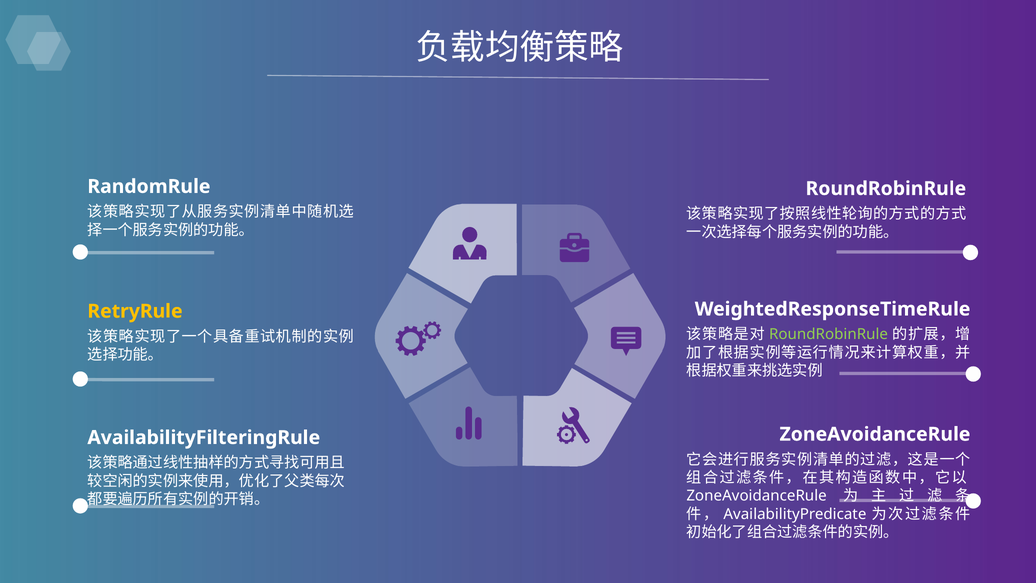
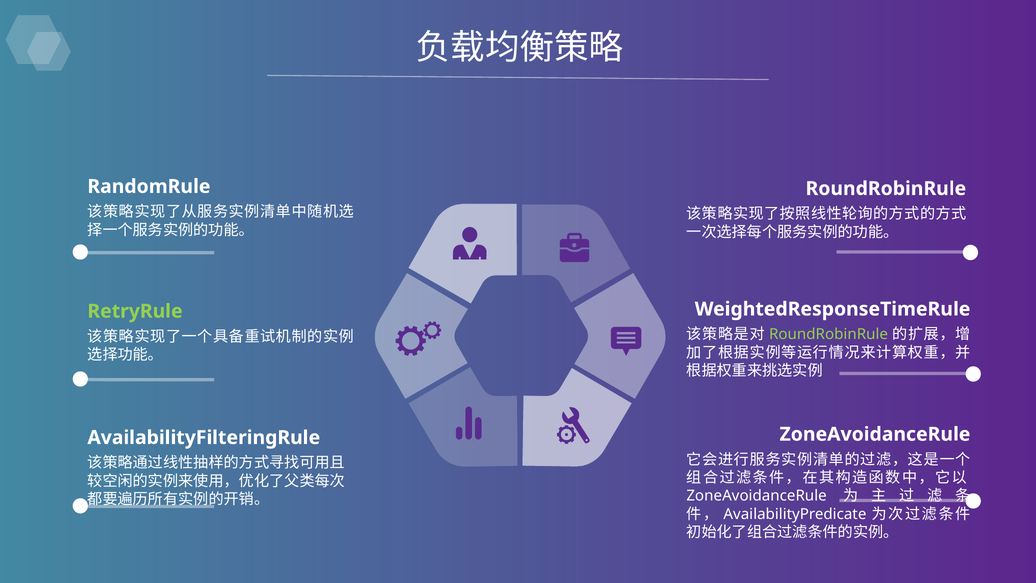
RetryRule colour: yellow -> light green (135, 311)
